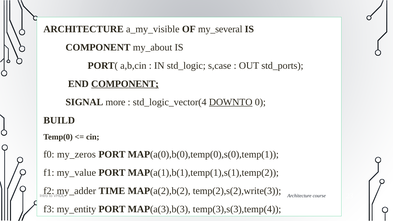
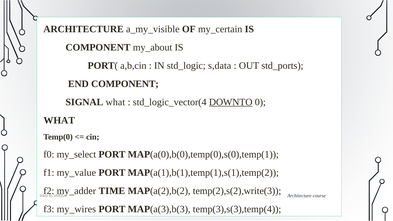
my_several: my_several -> my_certain (220, 29)
s,case: s,case -> s,data (220, 66)
COMPONENT underline: present -> none (125, 84)
SIGNAL more: more -> what (115, 102)
BUILD: BUILD -> WHAT (59, 120)
my_zeros: my_zeros -> my_select (76, 154)
my_entity: my_entity -> my_wires (76, 209)
